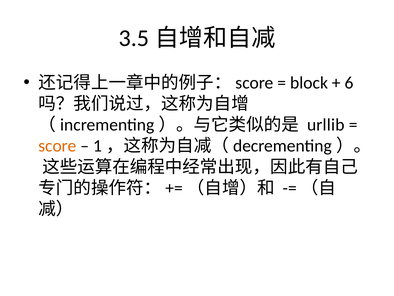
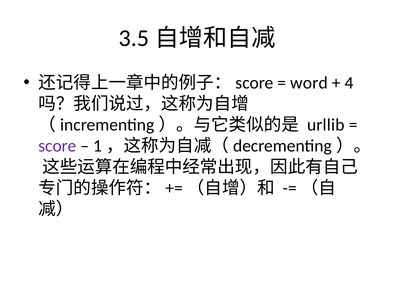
block: block -> word (309, 83)
6: 6 -> 4 (349, 83)
score colour: orange -> purple (57, 146)
